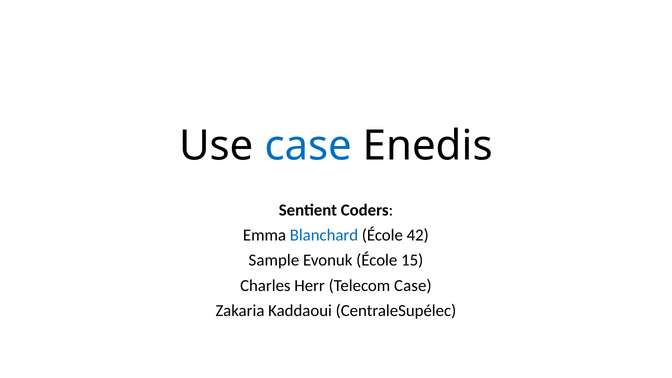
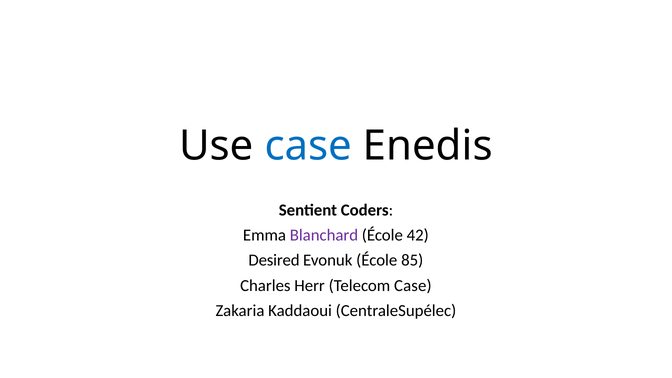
Blanchard colour: blue -> purple (324, 235)
Sample: Sample -> Desired (274, 260)
15: 15 -> 85 (412, 260)
